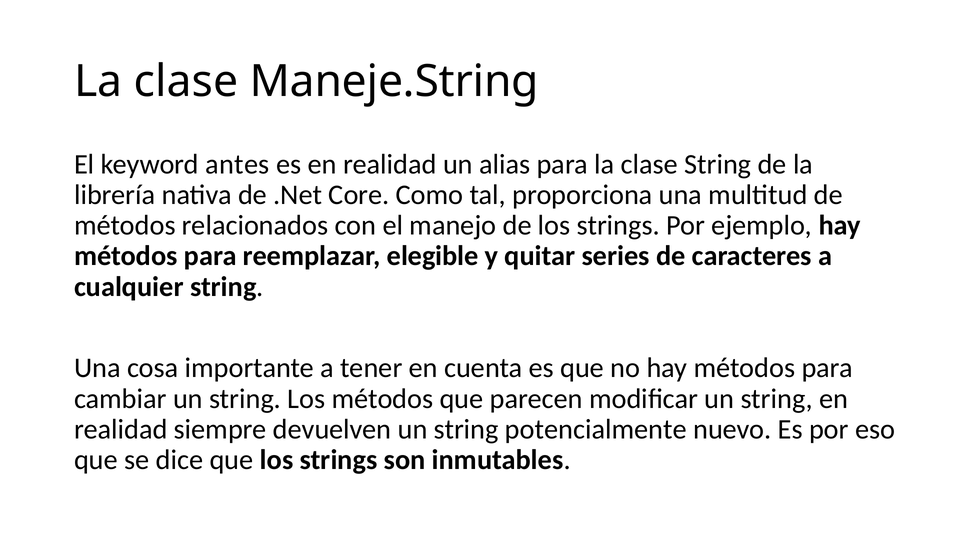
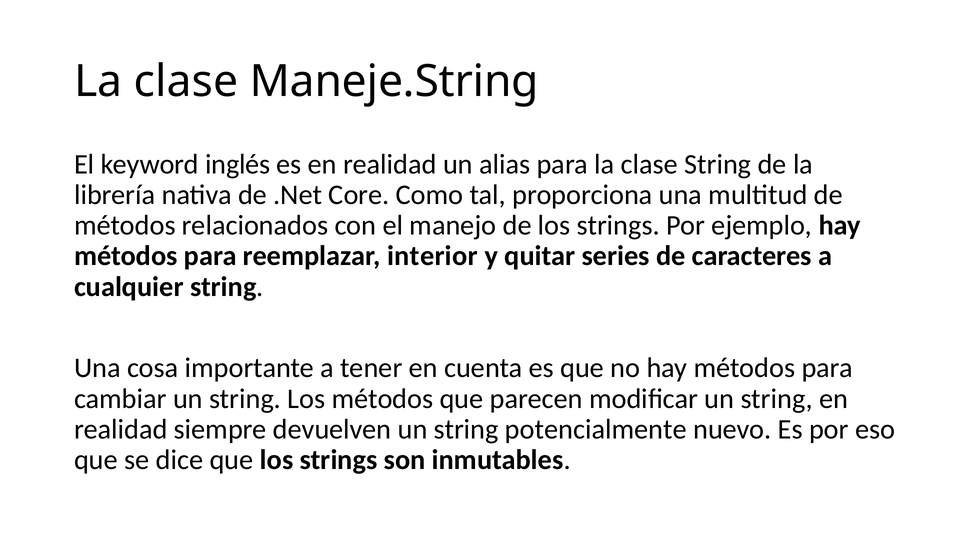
antes: antes -> inglés (238, 164)
elegible: elegible -> interior (432, 256)
